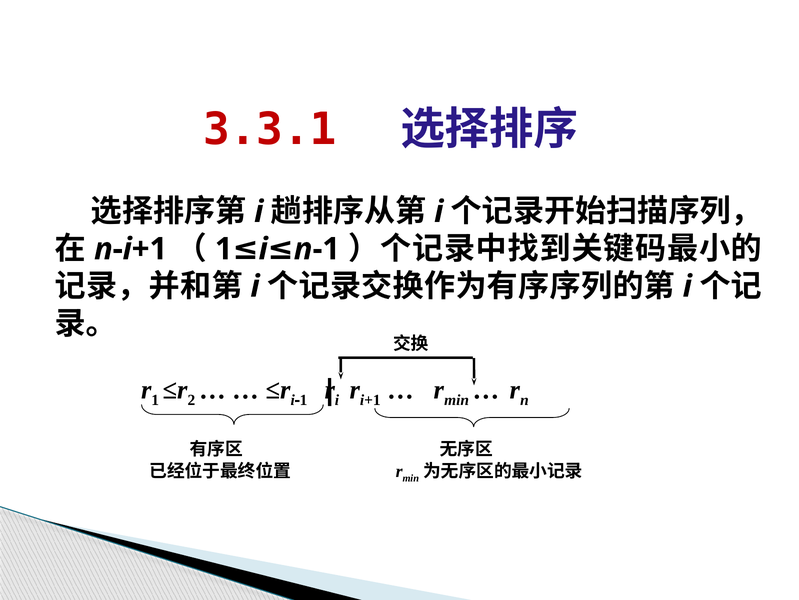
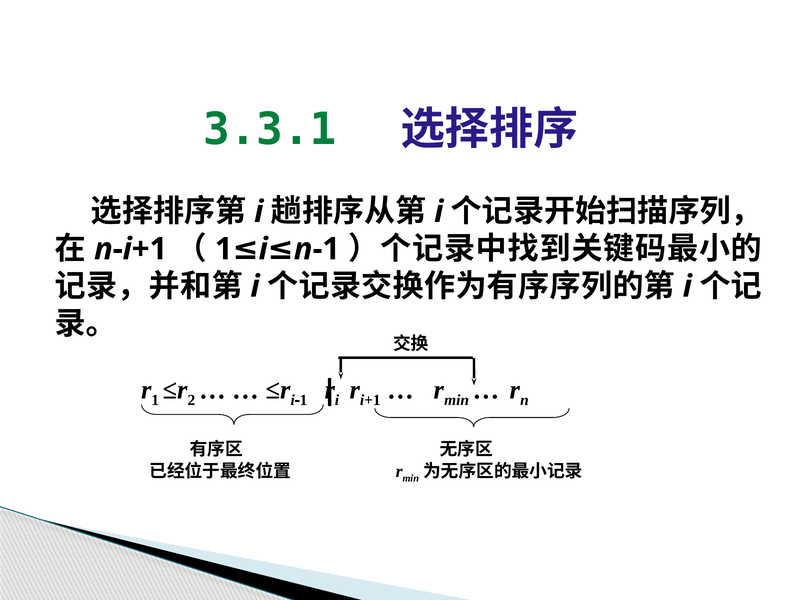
3.3.1 colour: red -> green (270, 129)
